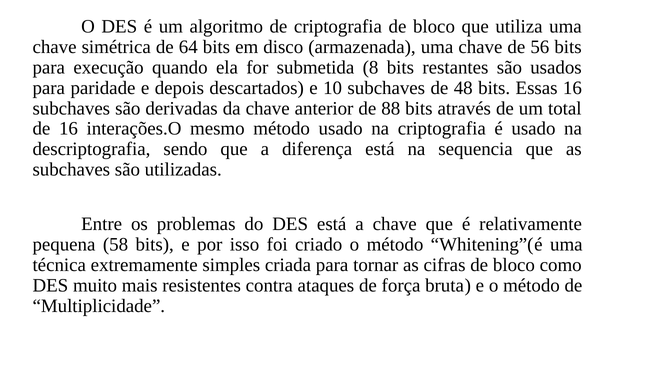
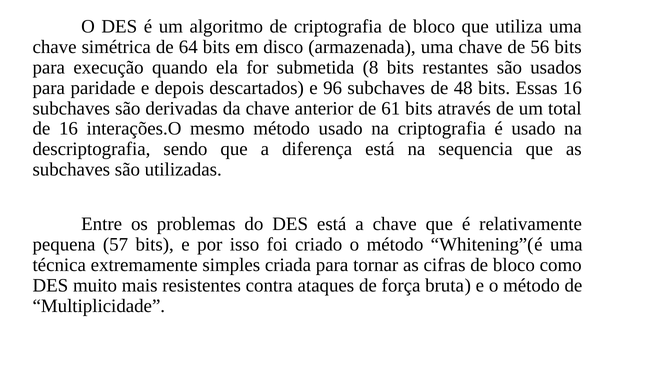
10: 10 -> 96 (333, 88)
88: 88 -> 61 (391, 108)
58: 58 -> 57 (116, 244)
